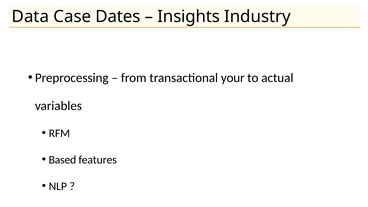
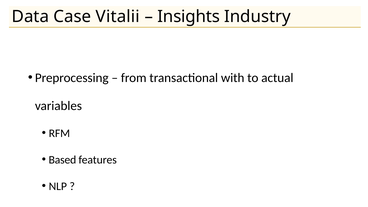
Dates: Dates -> Vitalii (118, 16)
your: your -> with (233, 78)
